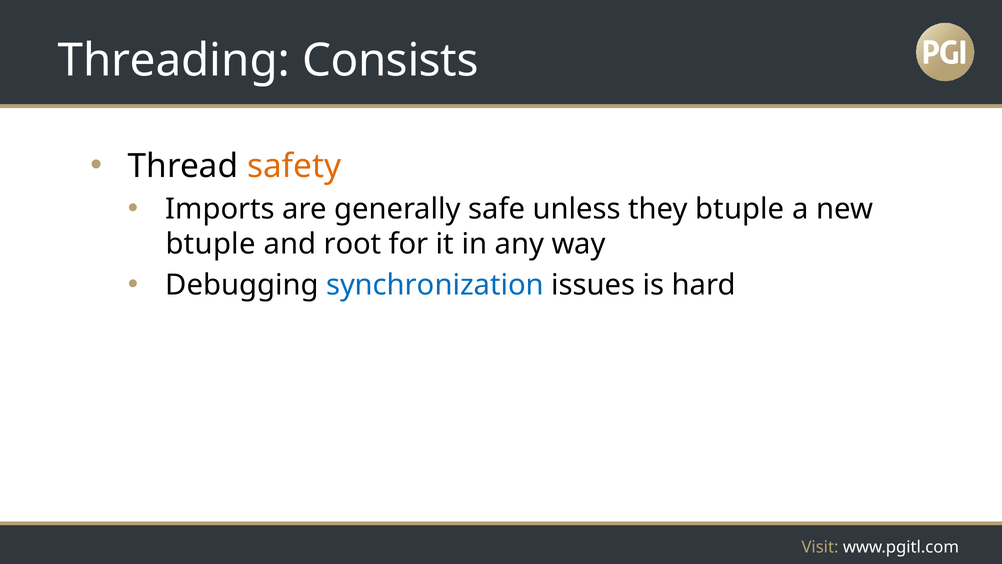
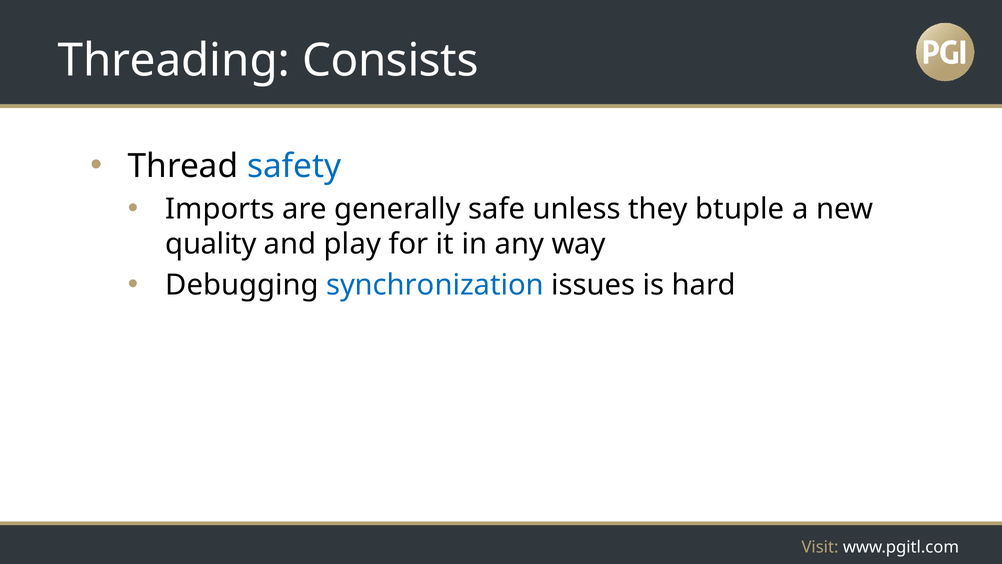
safety colour: orange -> blue (294, 166)
btuple: btuple -> quality (211, 244)
root: root -> play (352, 244)
